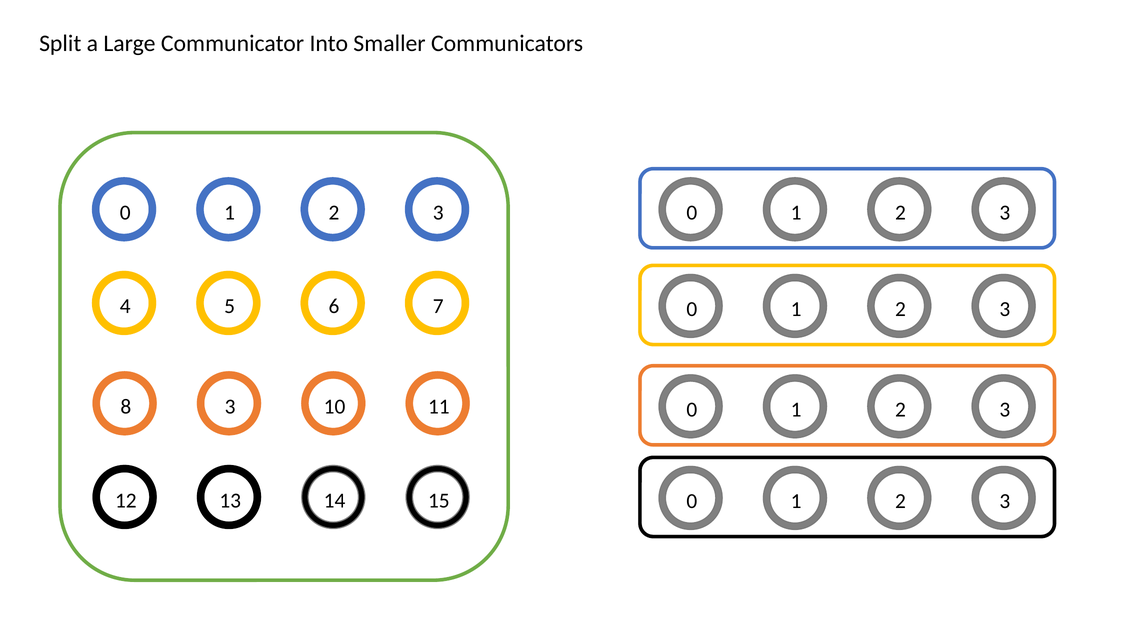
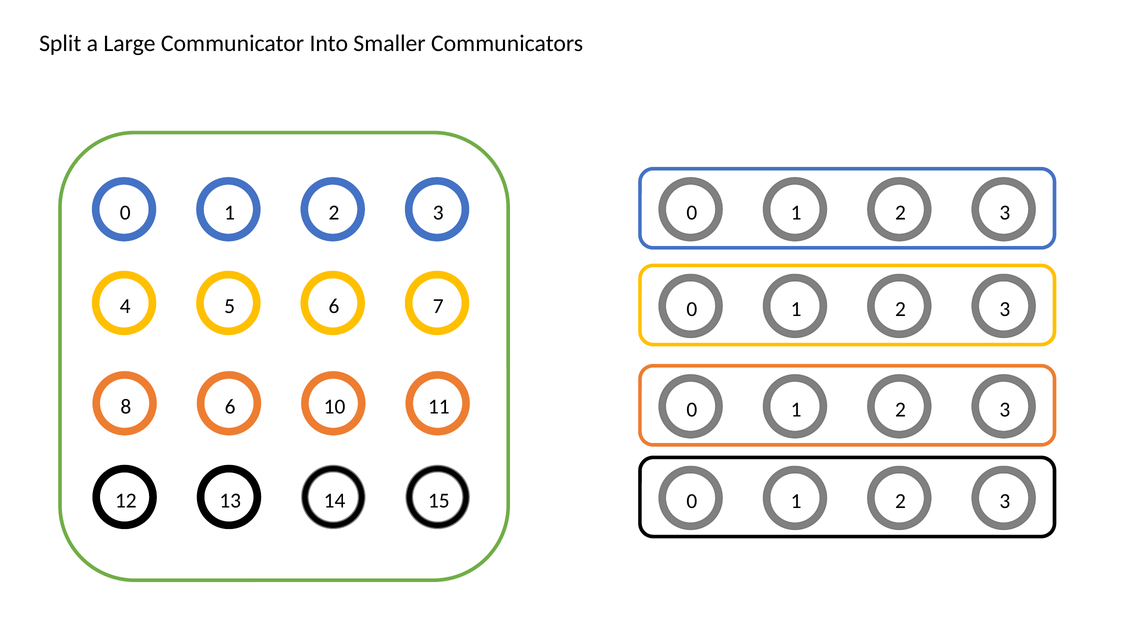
8 3: 3 -> 6 (230, 407)
